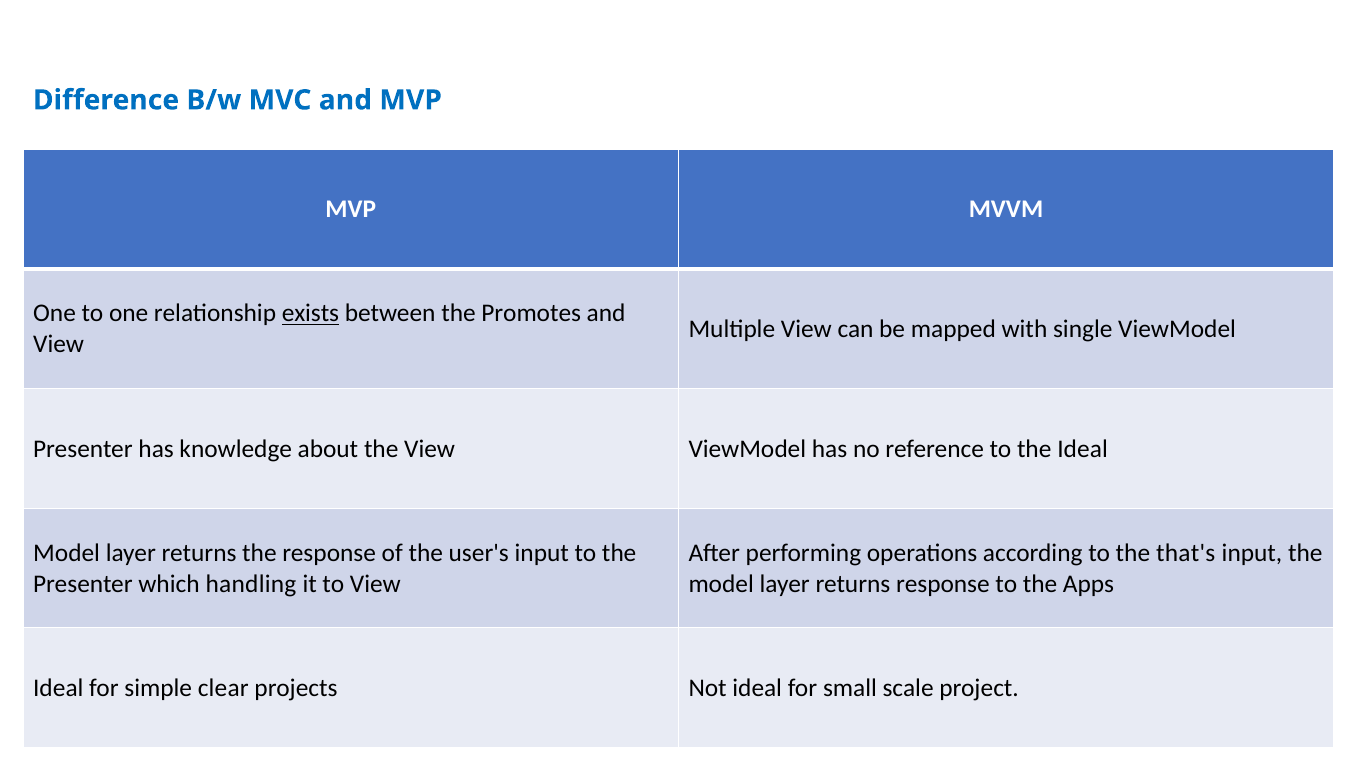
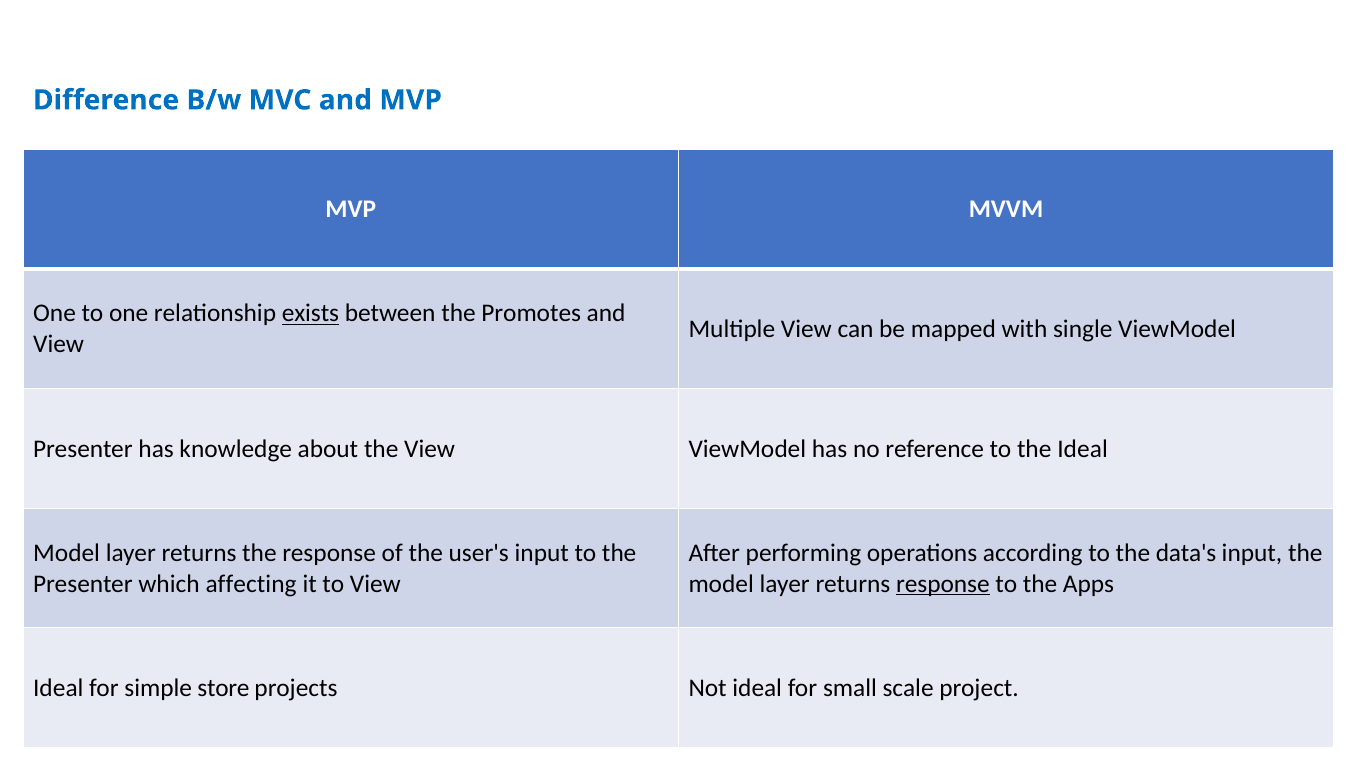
that's: that's -> data's (1186, 553)
handling: handling -> affecting (251, 584)
response underline: none -> present (943, 584)
clear: clear -> store (223, 688)
